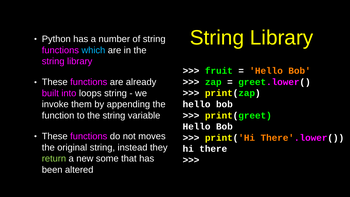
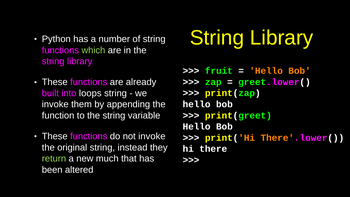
which colour: light blue -> light green (93, 50)
not moves: moves -> invoke (152, 136)
some: some -> much (107, 159)
